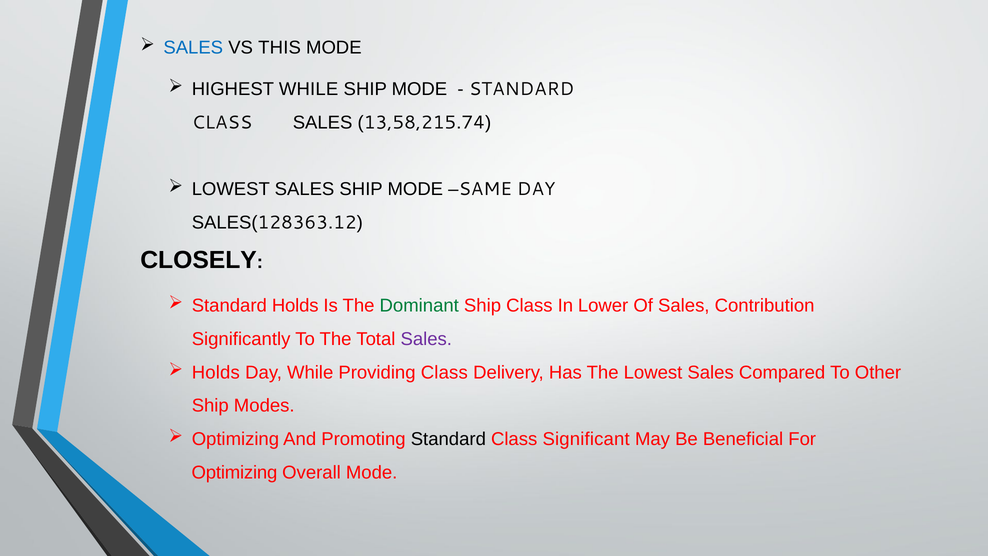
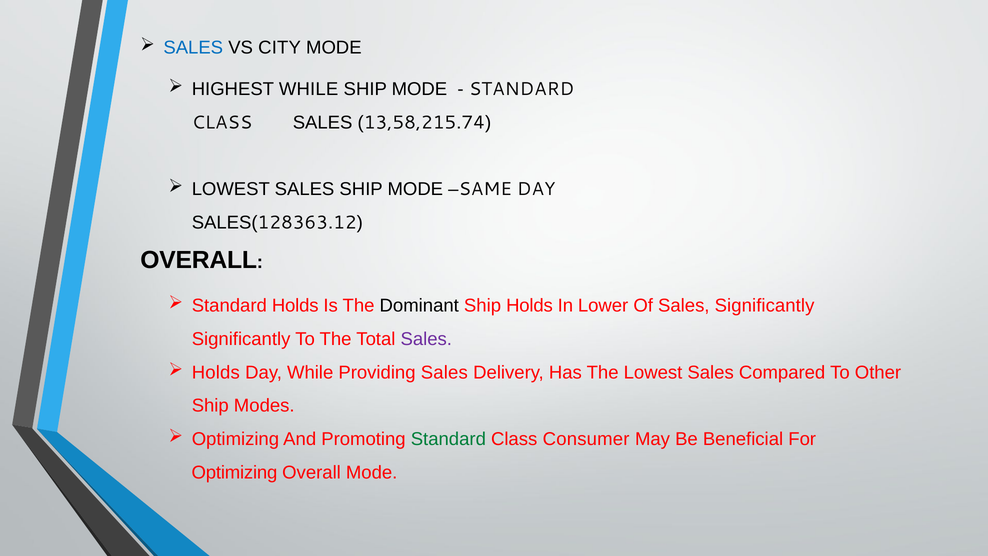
THIS: THIS -> CITY (280, 48)
CLOSELY: CLOSELY -> OVERALL (199, 260)
Dominant colour: green -> black (419, 306)
Ship Class: Class -> Holds (529, 306)
Sales Contribution: Contribution -> Significantly (765, 306)
Providing Class: Class -> Sales (444, 372)
Standard colour: black -> green (448, 439)
Significant: Significant -> Consumer (586, 439)
